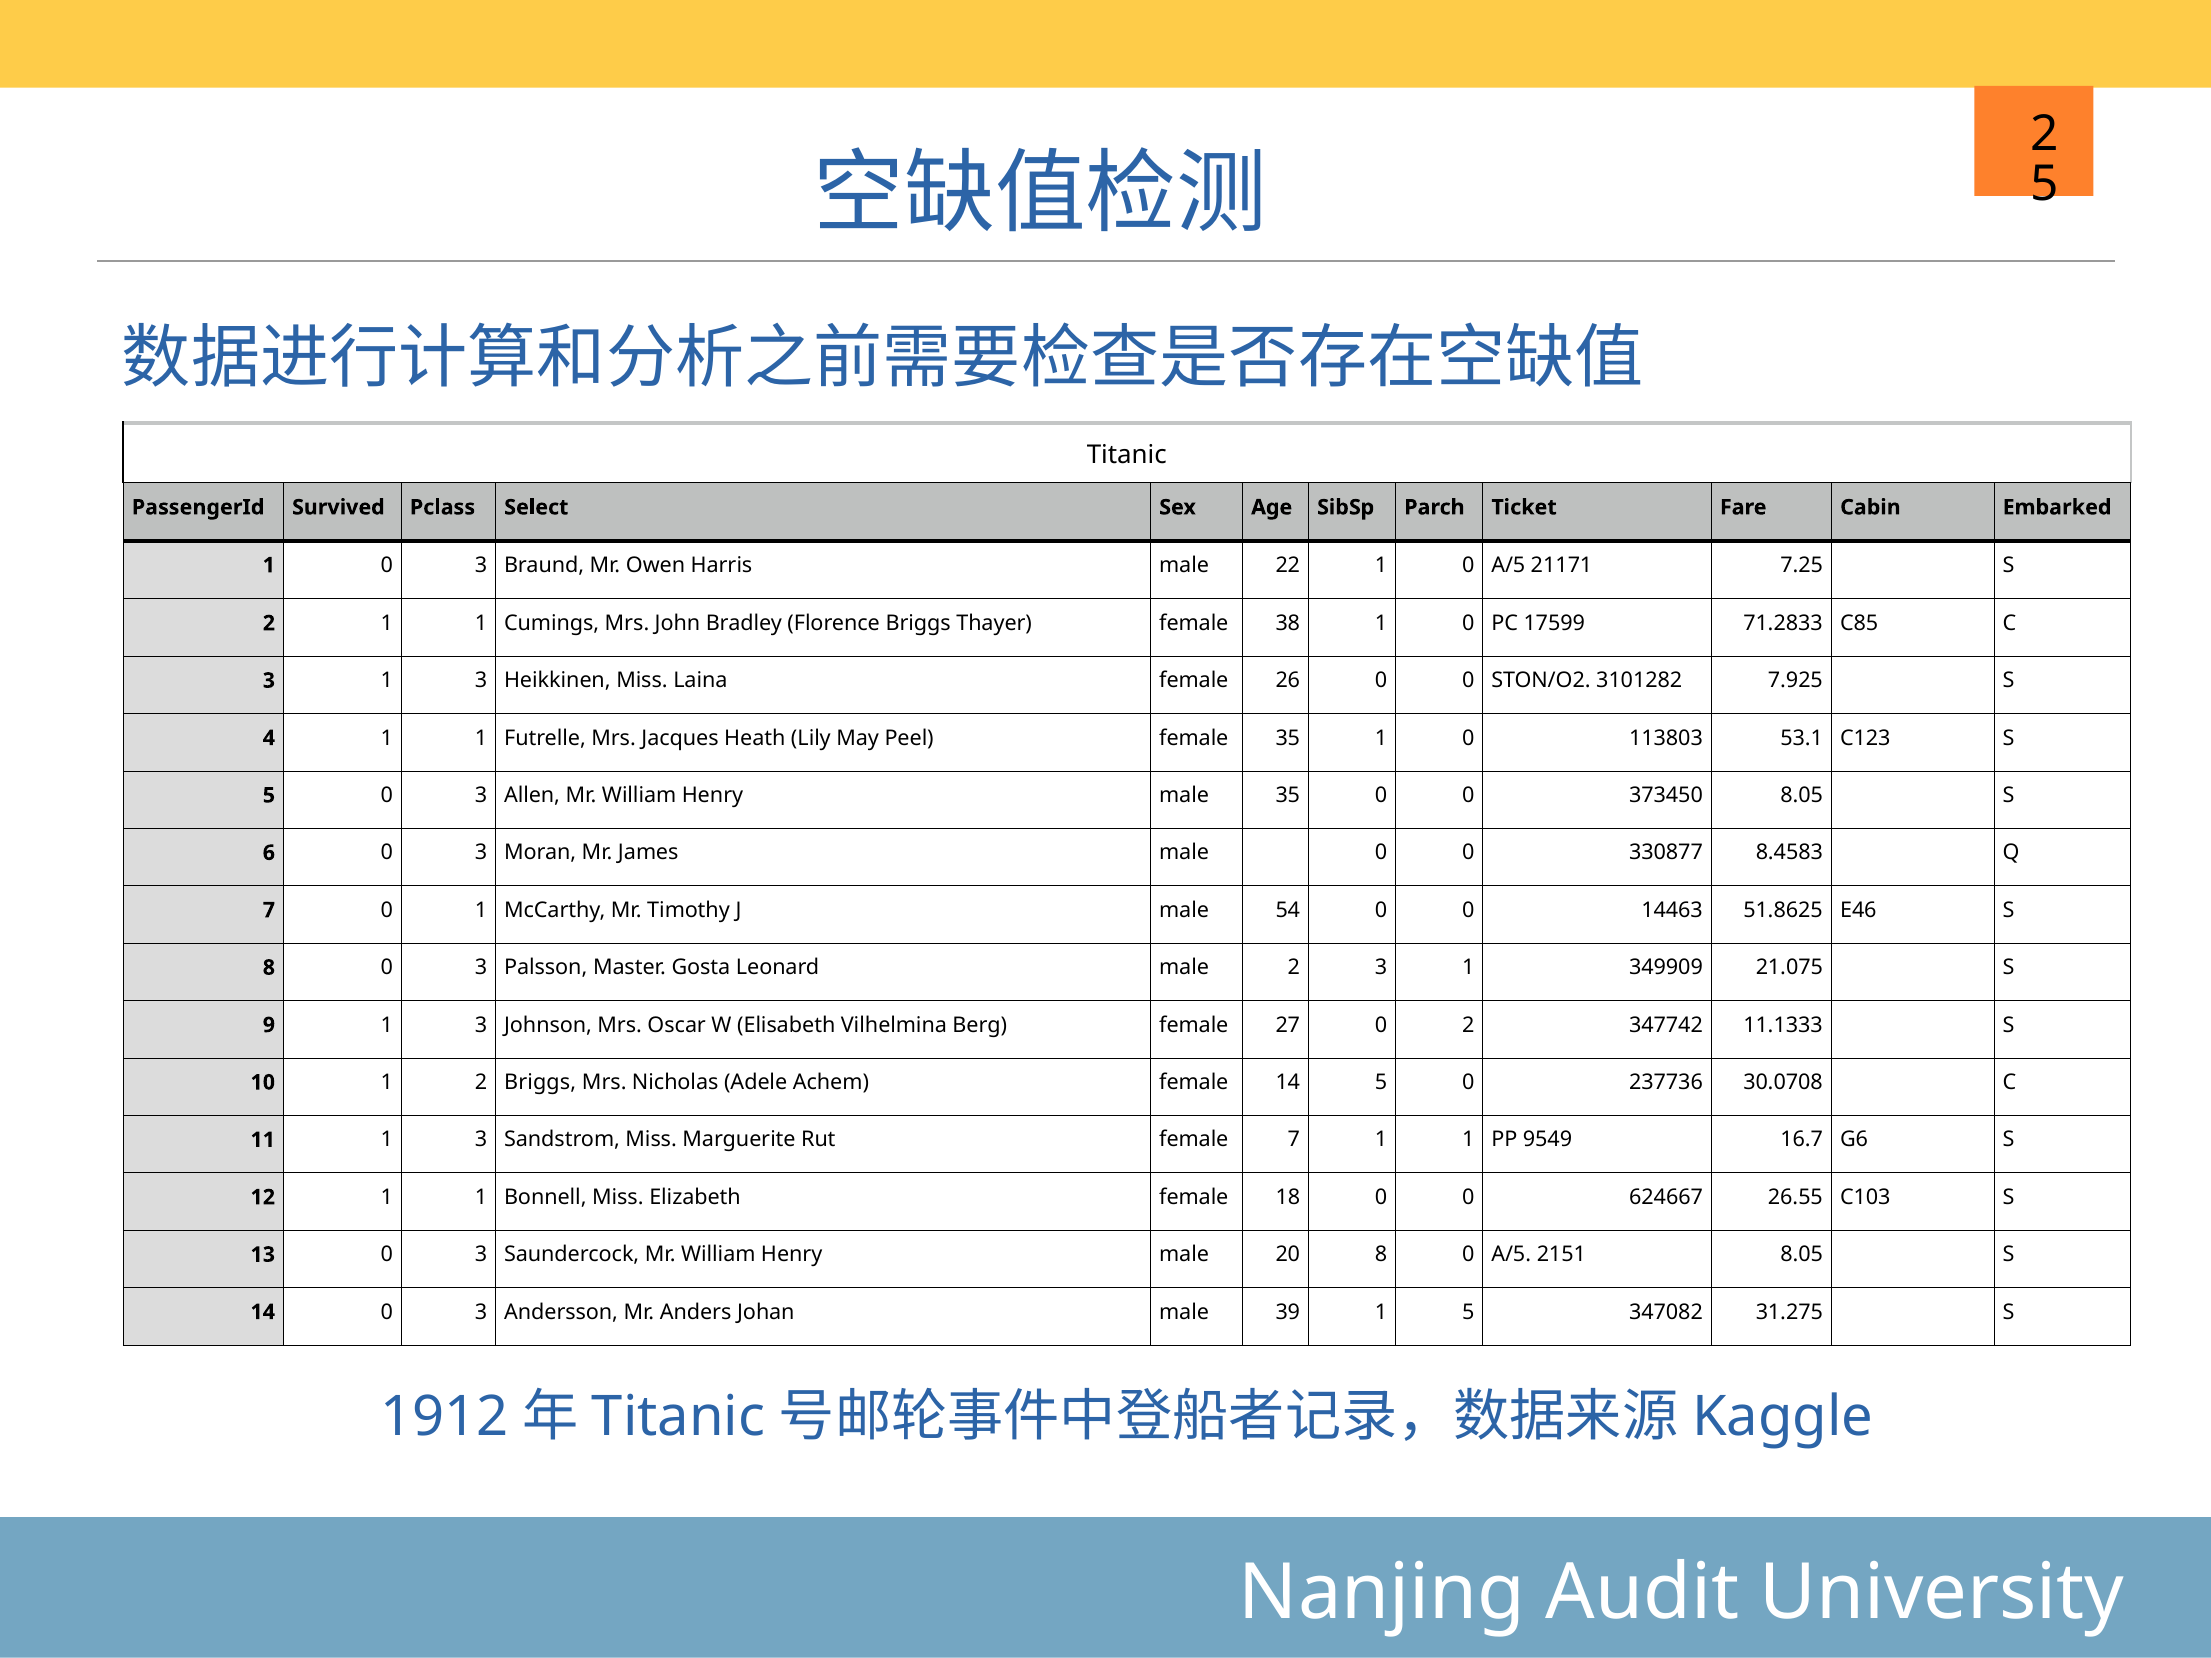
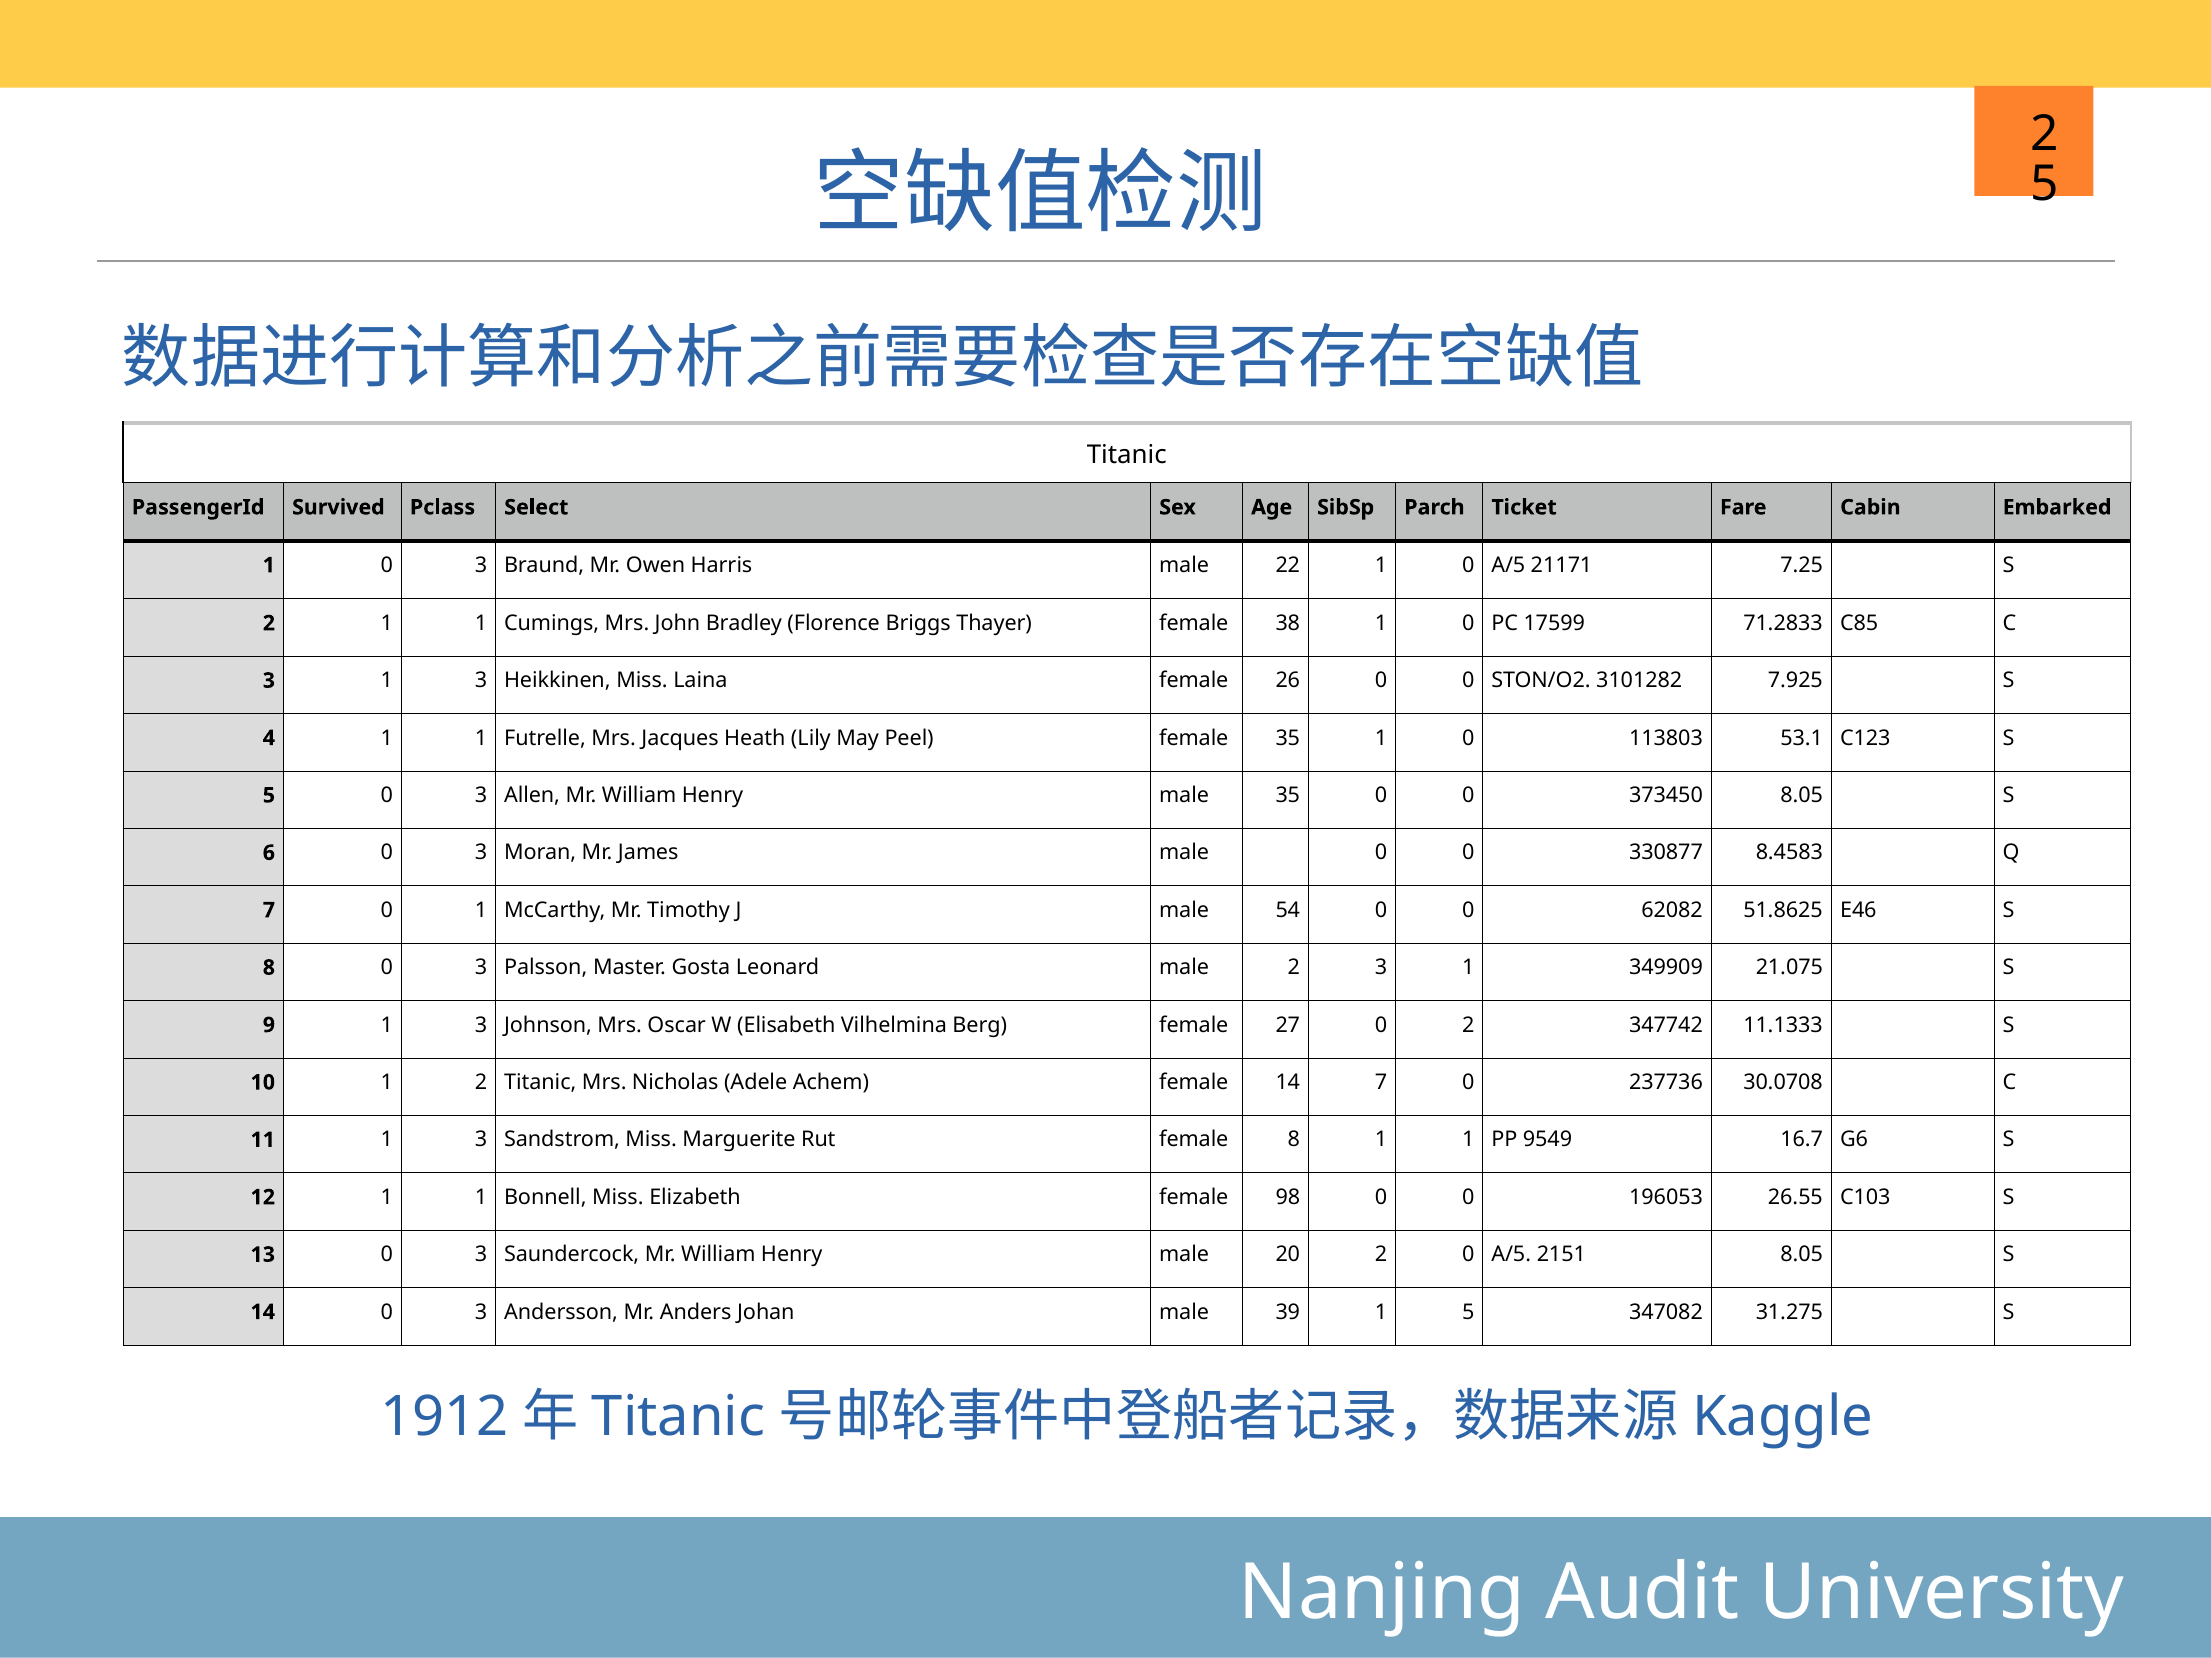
14463: 14463 -> 62082 (1672, 910)
2 Briggs: Briggs -> Titanic (540, 1083)
14 5: 5 -> 7 (1381, 1083)
female 7: 7 -> 8 (1294, 1140)
18: 18 -> 98 (1288, 1197)
624667: 624667 -> 196053 (1666, 1197)
20 8: 8 -> 2 (1381, 1255)
